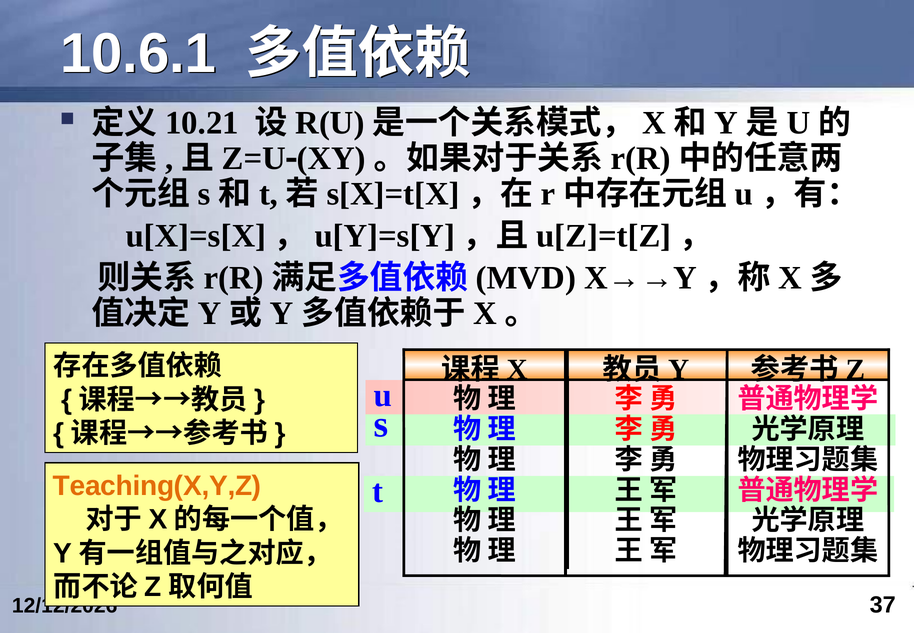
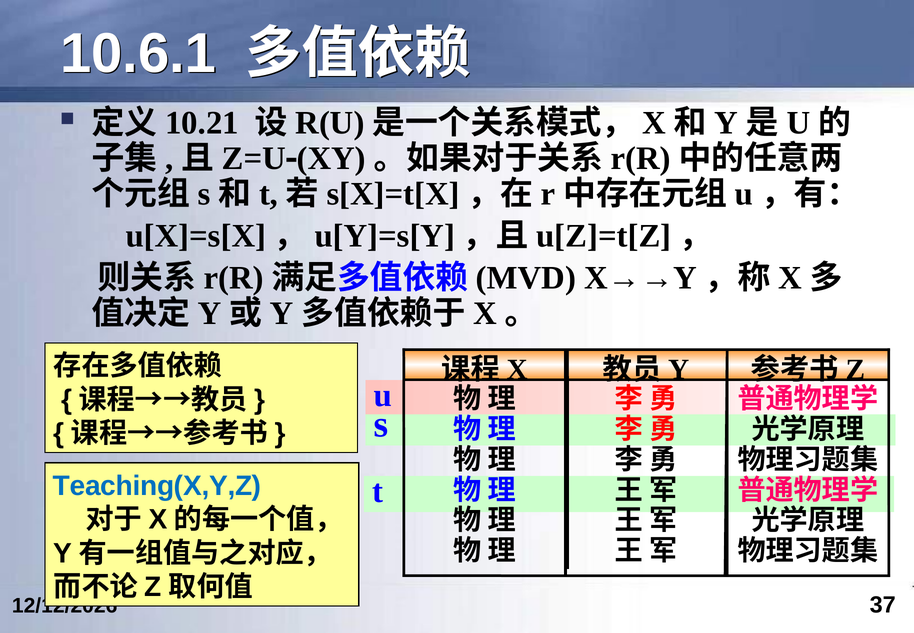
Teaching(X,Y,Z colour: orange -> blue (157, 486)
